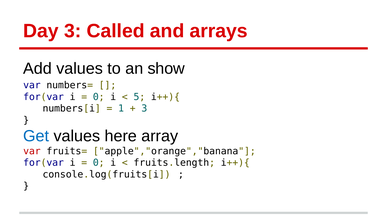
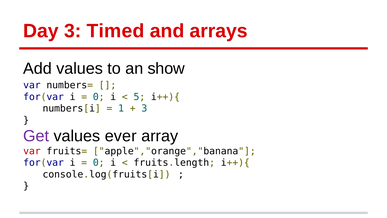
Called: Called -> Timed (115, 31)
Get colour: blue -> purple (36, 136)
here: here -> ever (121, 136)
